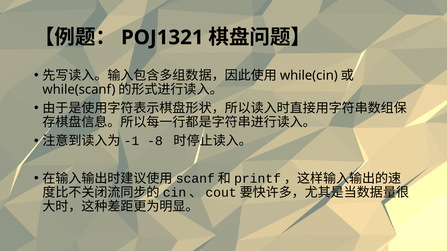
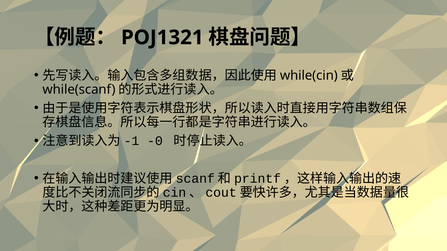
-8: -8 -> -0 (155, 141)
